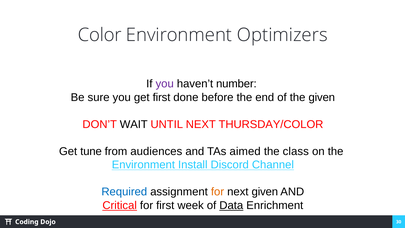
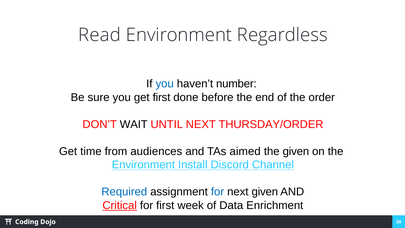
Color: Color -> Read (99, 35)
Optimizers: Optimizers -> Regardless (282, 35)
you colour: purple -> blue (165, 84)
the given: given -> order (322, 97)
THURSDAY/COLOR: THURSDAY/COLOR -> THURSDAY/ORDER (271, 124)
tune: tune -> time (91, 151)
the class: class -> given (296, 151)
for colour: orange -> blue (218, 192)
Data underline: present -> none (231, 205)
